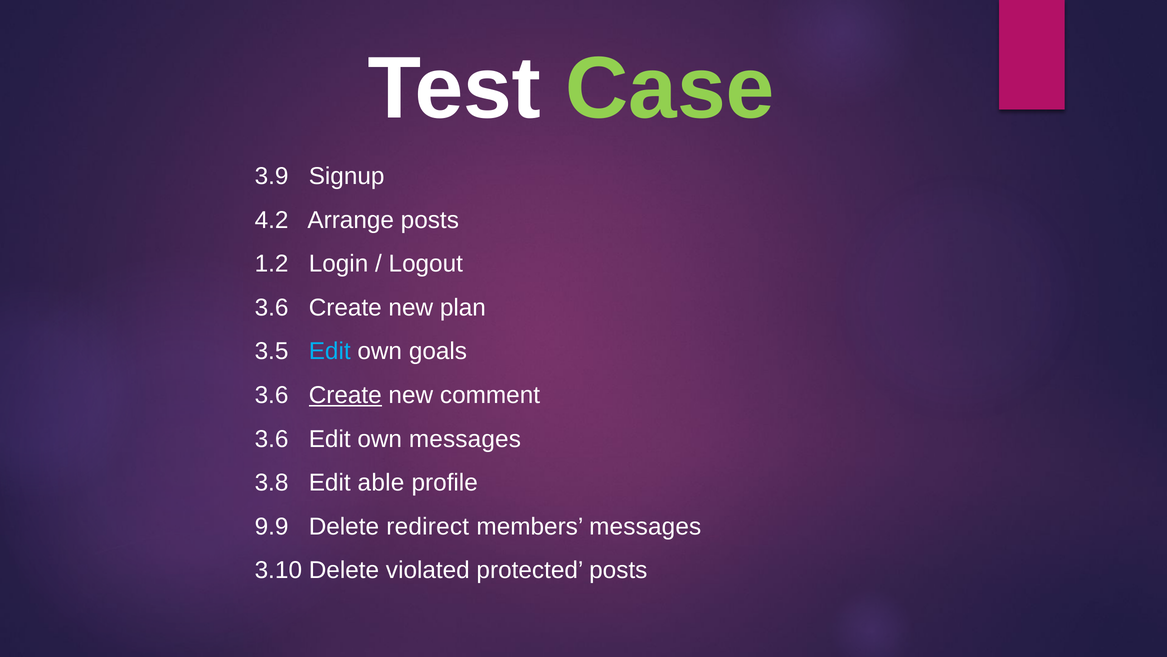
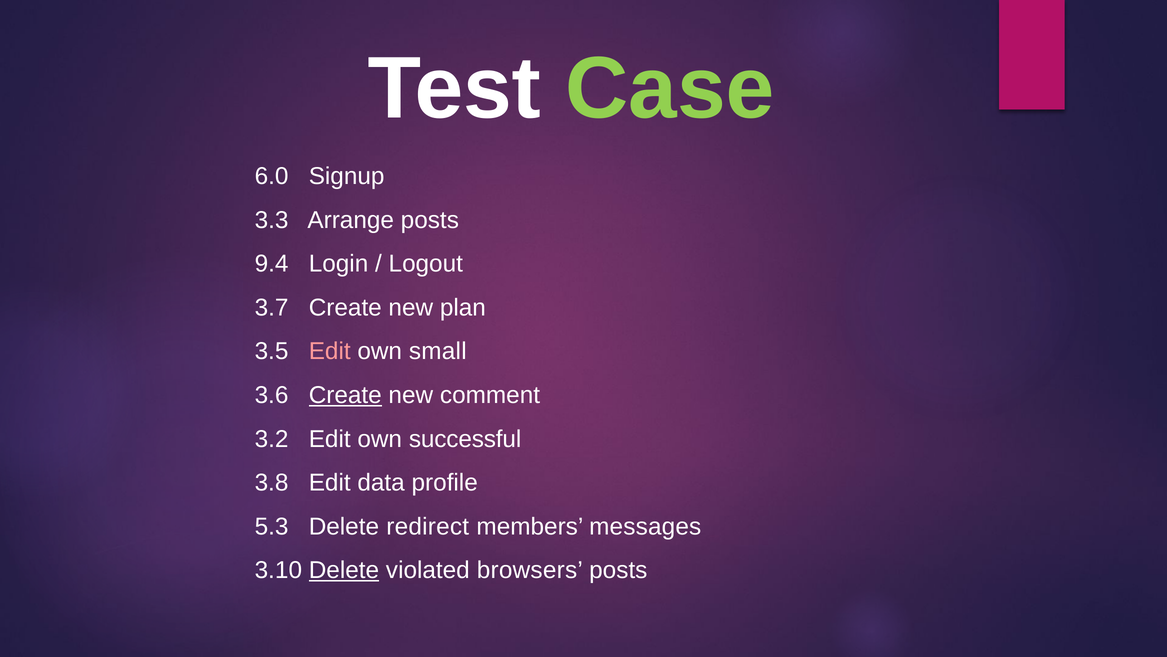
3.9: 3.9 -> 6.0 (272, 176)
4.2: 4.2 -> 3.3 (272, 220)
1.2: 1.2 -> 9.4 (272, 264)
3.6: 3.6 -> 3.7 (272, 307)
Edit colour: light blue -> pink (330, 351)
goals: goals -> small (438, 351)
3.6: 3.6 -> 3.2 (272, 439)
own messages: messages -> successful (465, 439)
able: able -> data (381, 482)
9.9: 9.9 -> 5.3 (272, 526)
Delete underline: none -> present (344, 570)
protected: protected -> browsers (530, 570)
